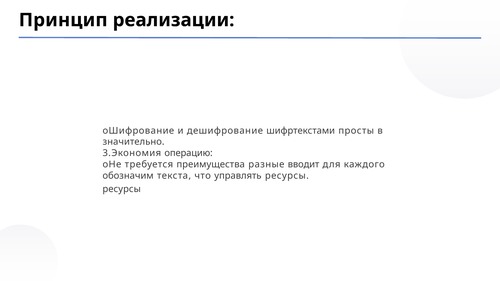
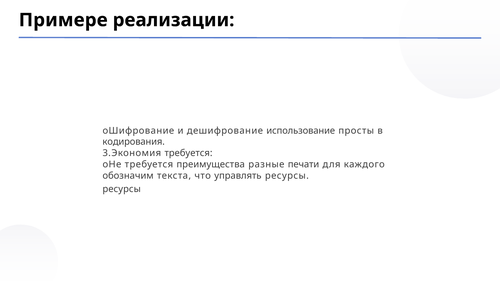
Принцип: Принцип -> Примере (63, 20)
шифртекстами: шифртекстами -> использование (301, 131)
значительно: значительно -> кодирования (134, 142)
3.Экономия операцию: операцию -> требуется (188, 153)
вводит: вводит -> печати (304, 165)
